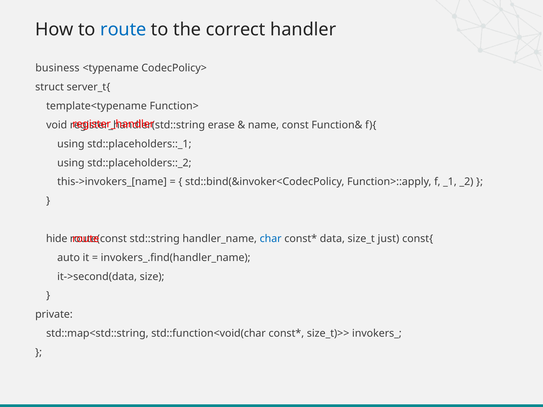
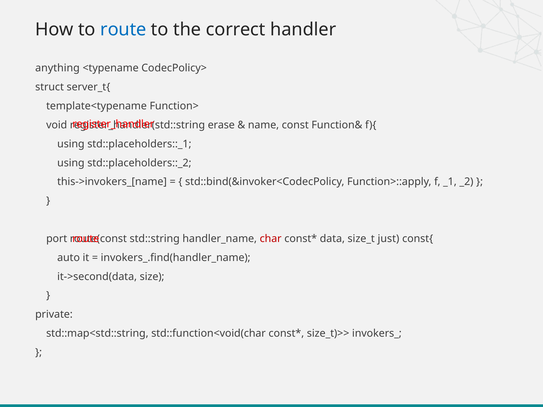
business: business -> anything (57, 68)
hide: hide -> port (57, 239)
char colour: blue -> red (271, 239)
